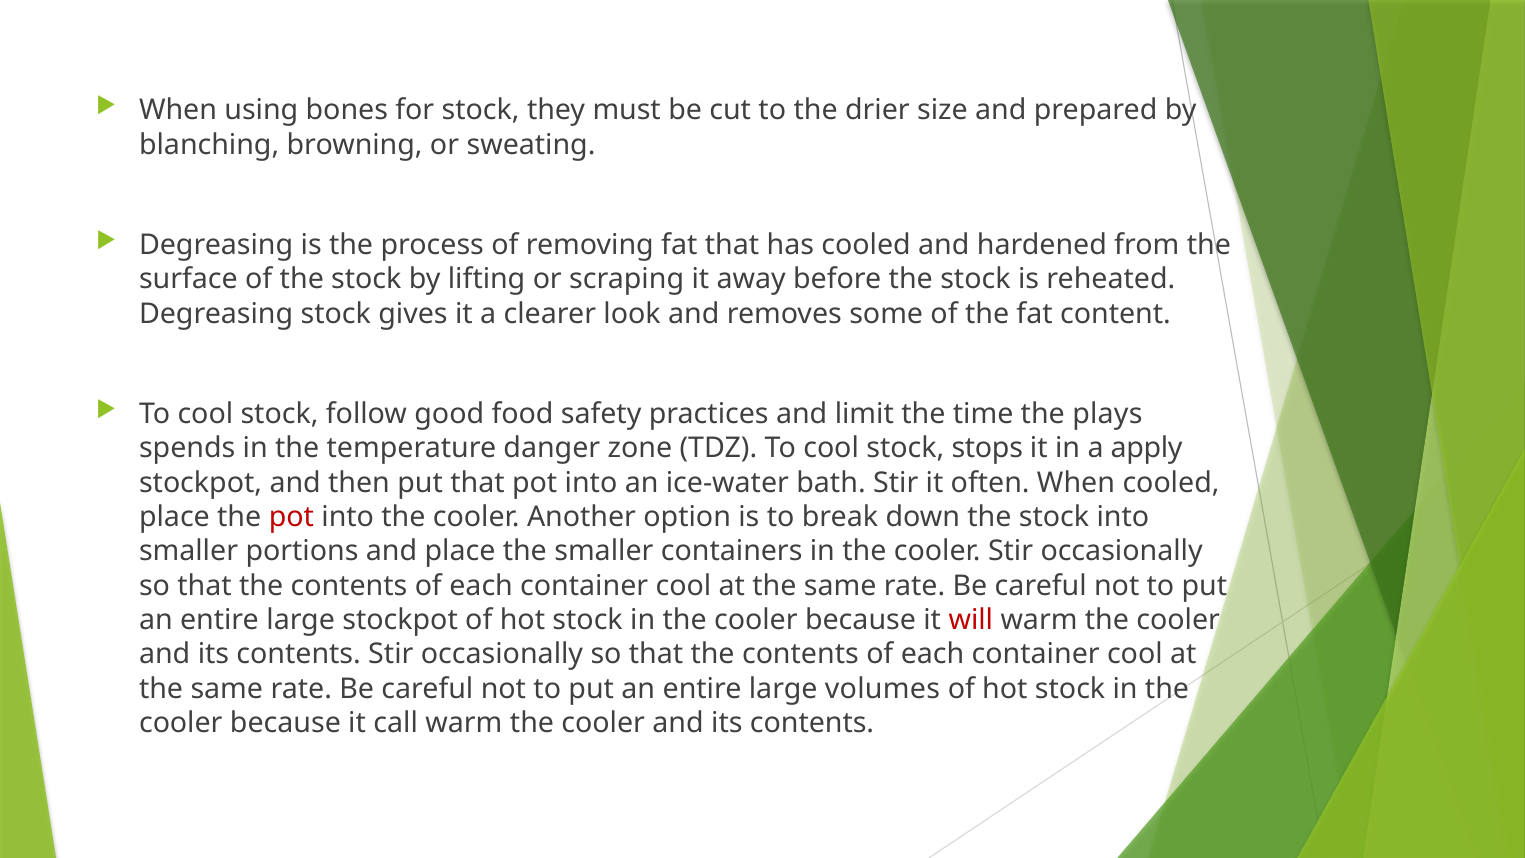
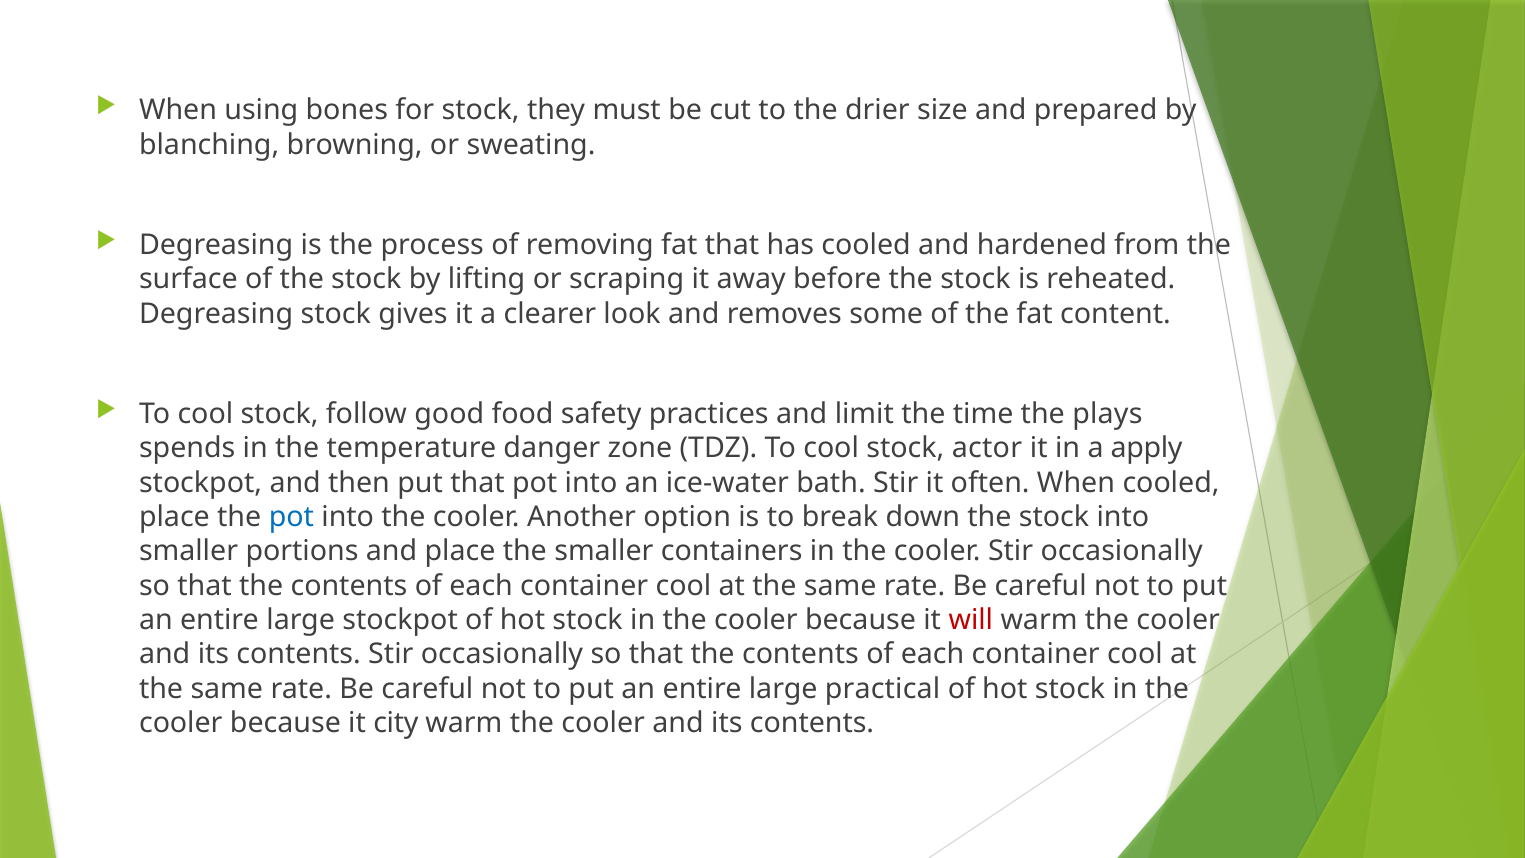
stops: stops -> actor (987, 448)
pot colour: red -> blue (291, 517)
volumes: volumes -> practical (883, 689)
call: call -> city (396, 723)
